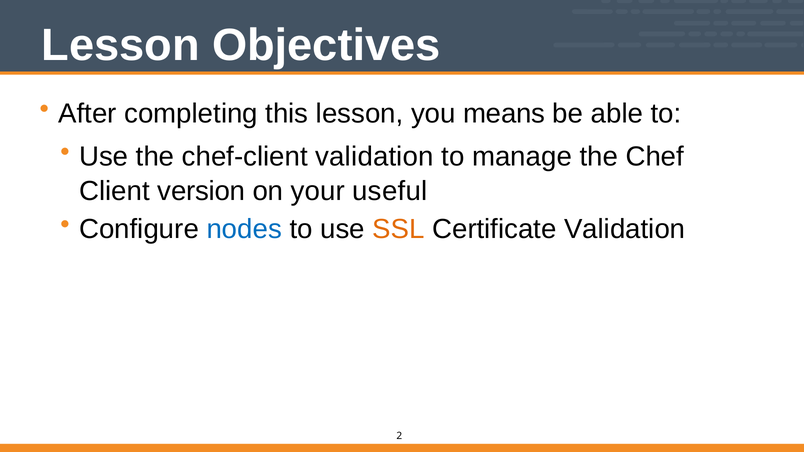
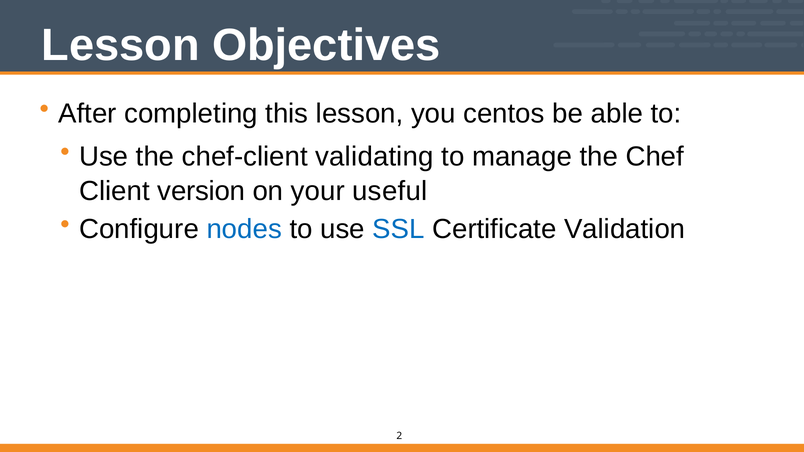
means: means -> centos (504, 114)
chef-client validation: validation -> validating (374, 157)
SSL colour: orange -> blue (398, 229)
